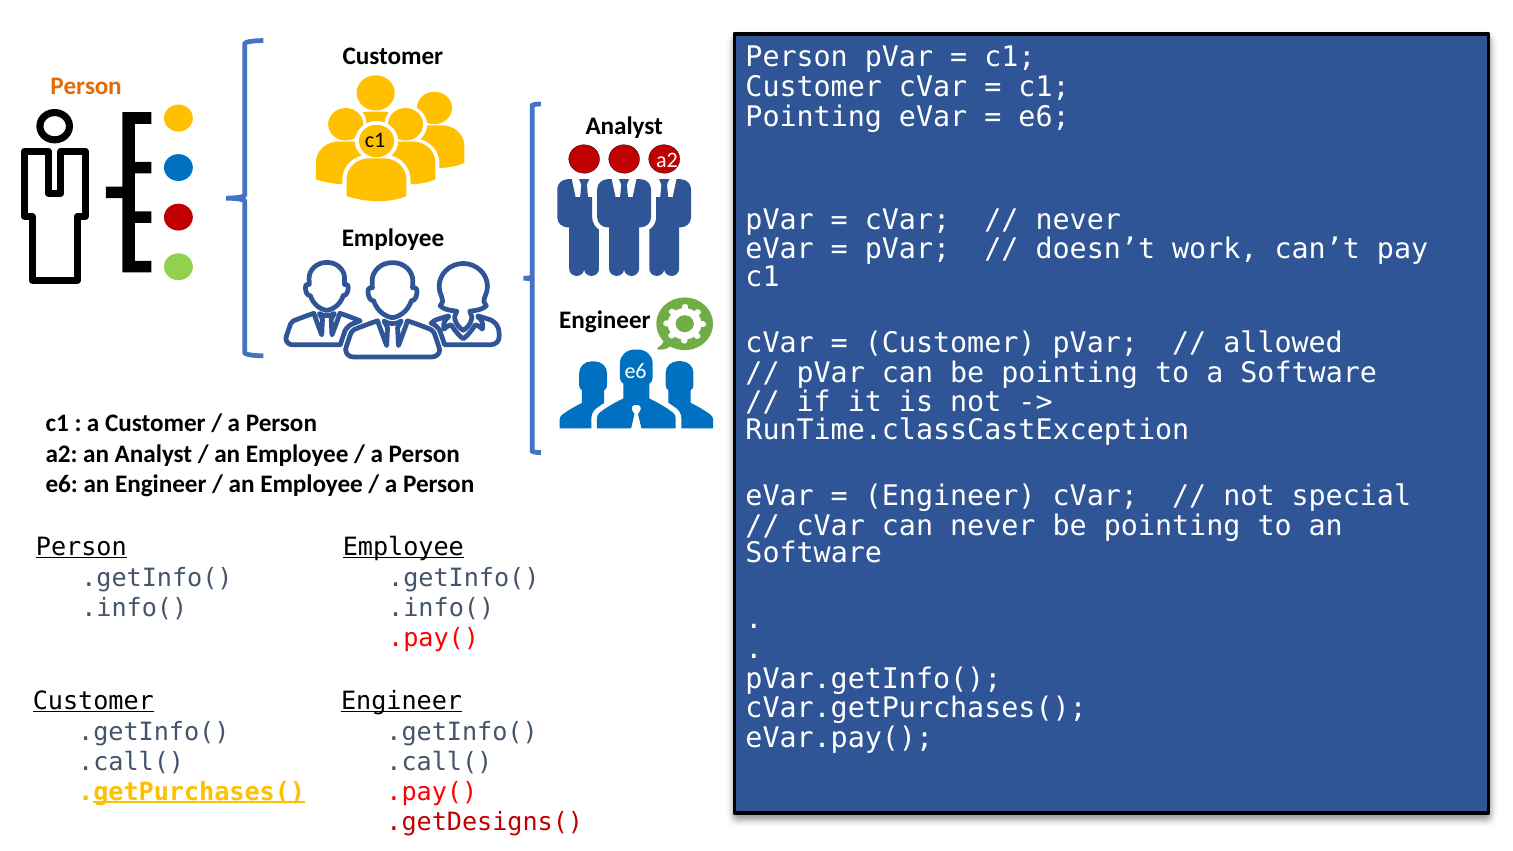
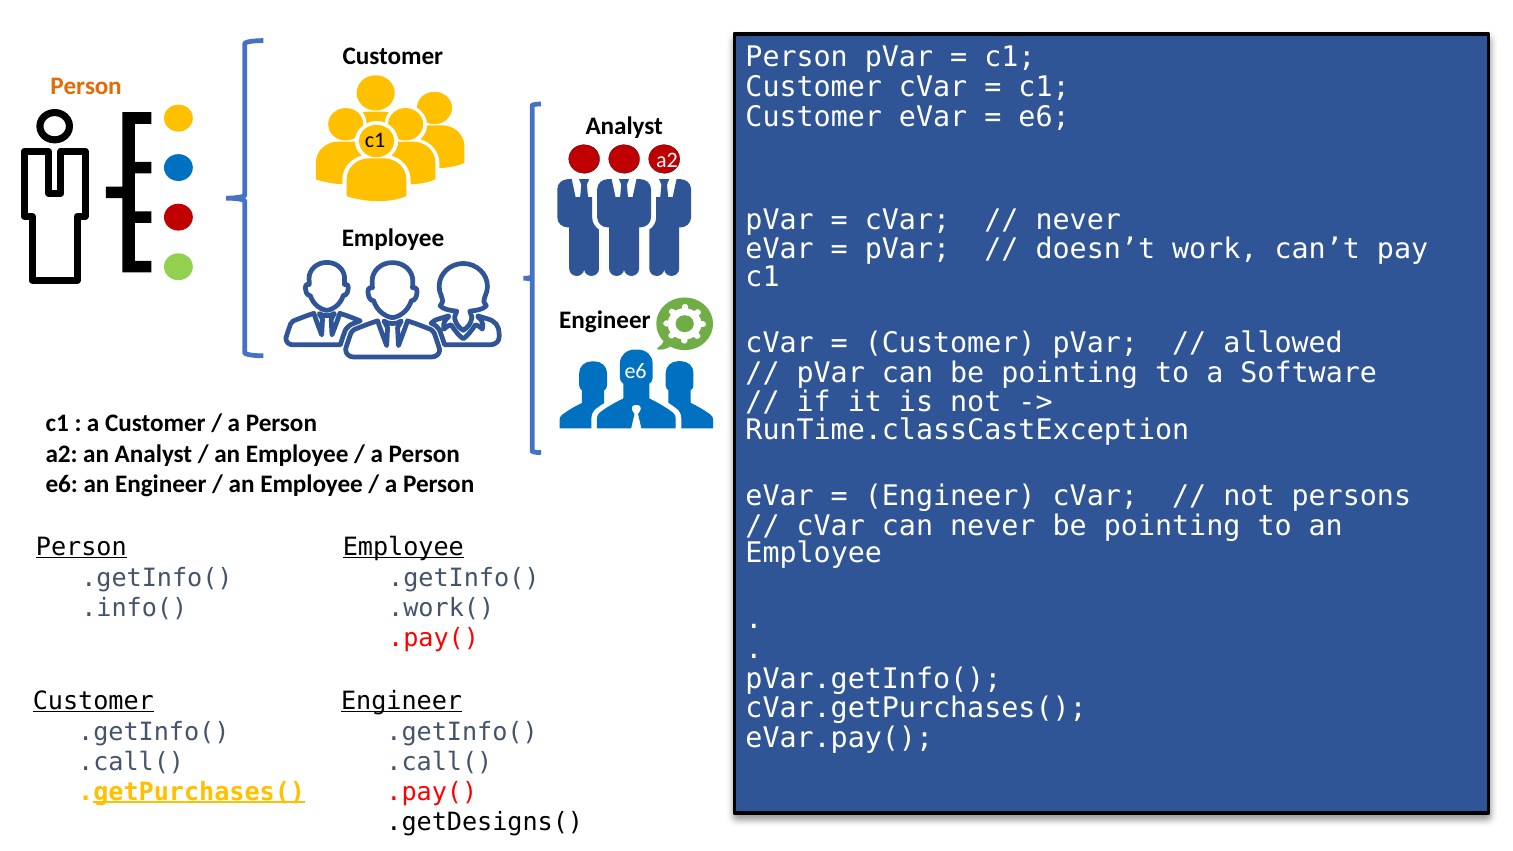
Pointing: Pointing -> Customer (814, 117)
special: special -> persons (1351, 496)
Software: Software -> Employee (814, 553)
.info(: .info( -> .work( (441, 608)
.getDesigns( colour: red -> black (485, 823)
